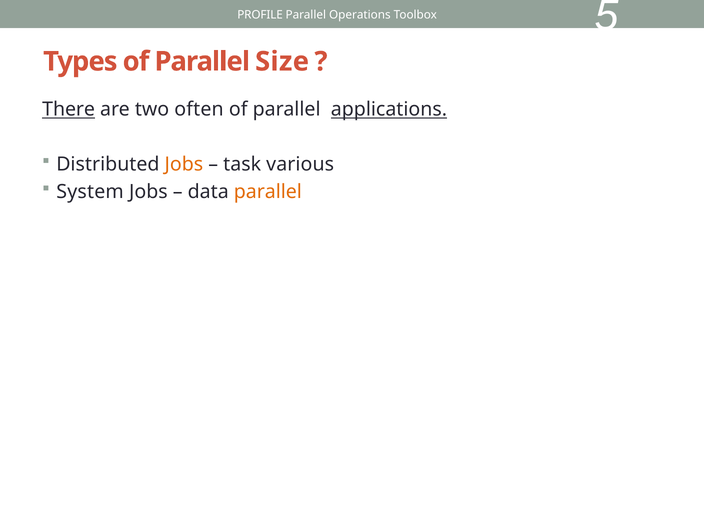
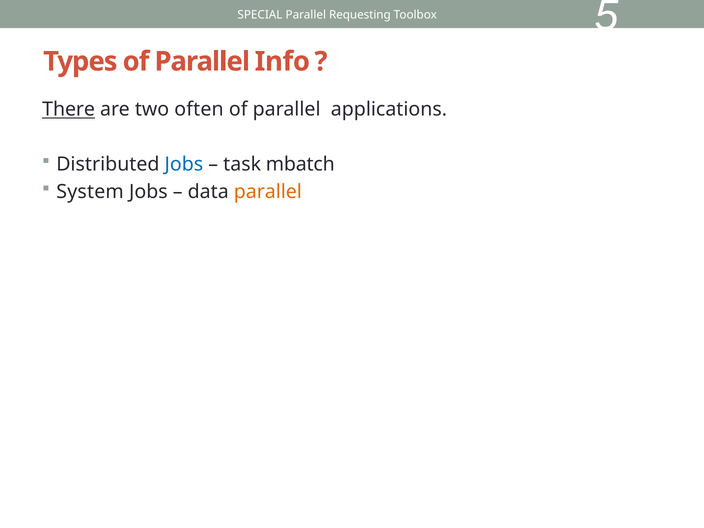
PROFILE: PROFILE -> SPECIAL (260, 15)
Operations: Operations -> Requesting (360, 15)
Size: Size -> Info (282, 62)
applications underline: present -> none (389, 110)
Jobs colour: orange -> blue (184, 164)
various: various -> mbatch (300, 164)
